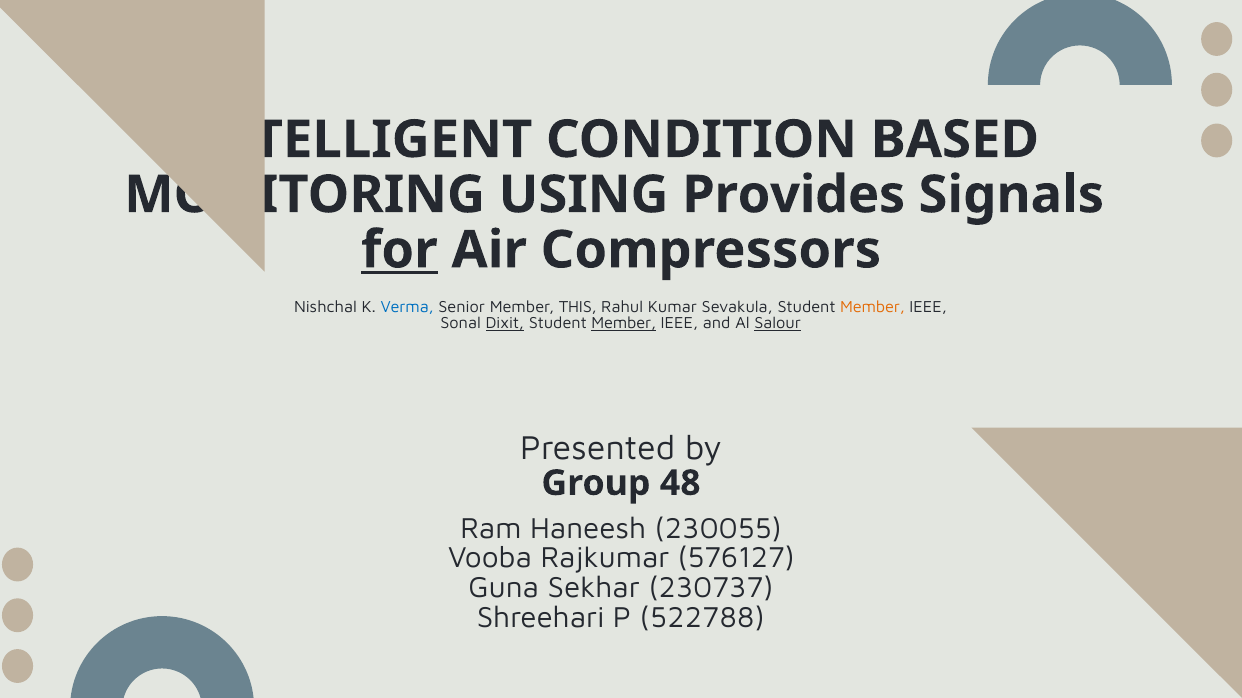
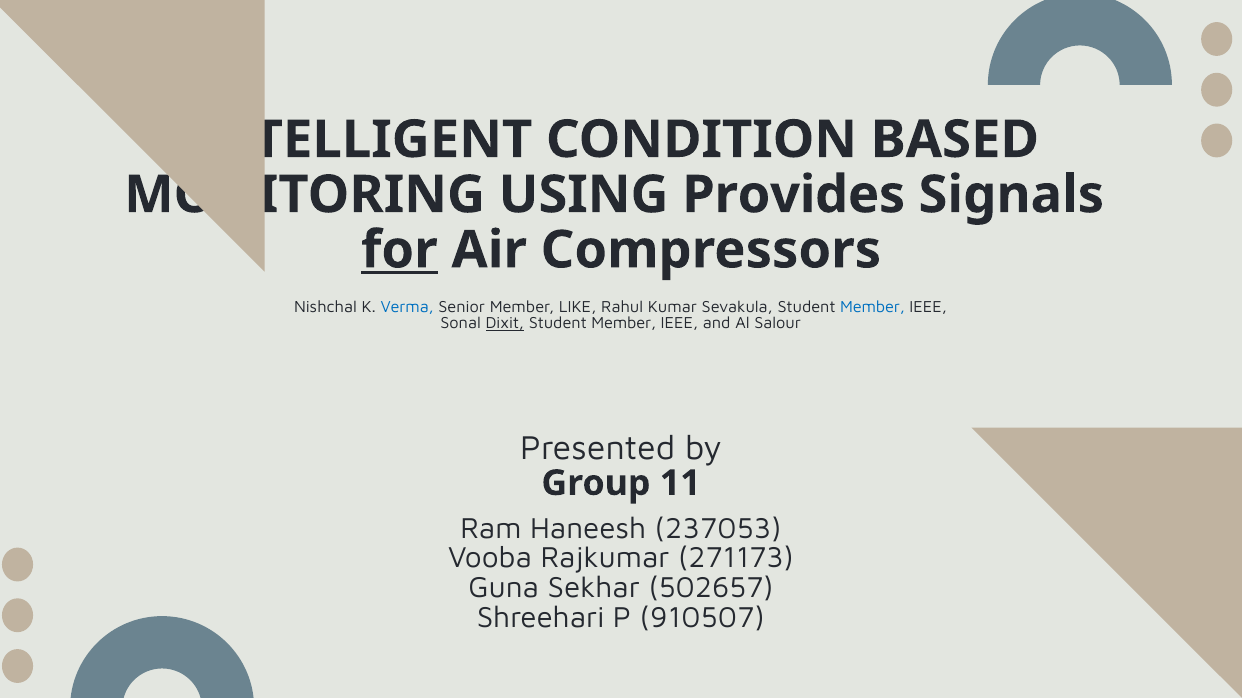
THIS: THIS -> LIKE (578, 307)
Member colour: orange -> blue (873, 307)
Member underline: present -> none (624, 324)
Salour underline: present -> none (778, 324)
48: 48 -> 11 (680, 484)
230055: 230055 -> 237053 (718, 529)
576127: 576127 -> 271173 (736, 559)
230737: 230737 -> 502657 (711, 588)
522788: 522788 -> 910507 (702, 618)
